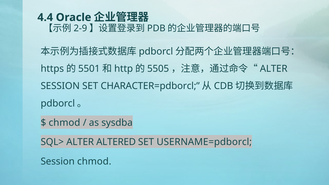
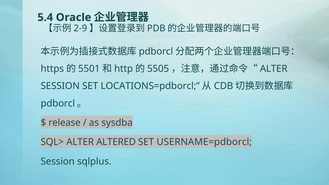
4.4: 4.4 -> 5.4 (45, 17)
CHARACTER=pdborcl: CHARACTER=pdborcl -> LOCATIONS=pdborcl (150, 86)
chmod: chmod -> release (65, 123)
Session chmod: chmod -> sqlplus (94, 161)
